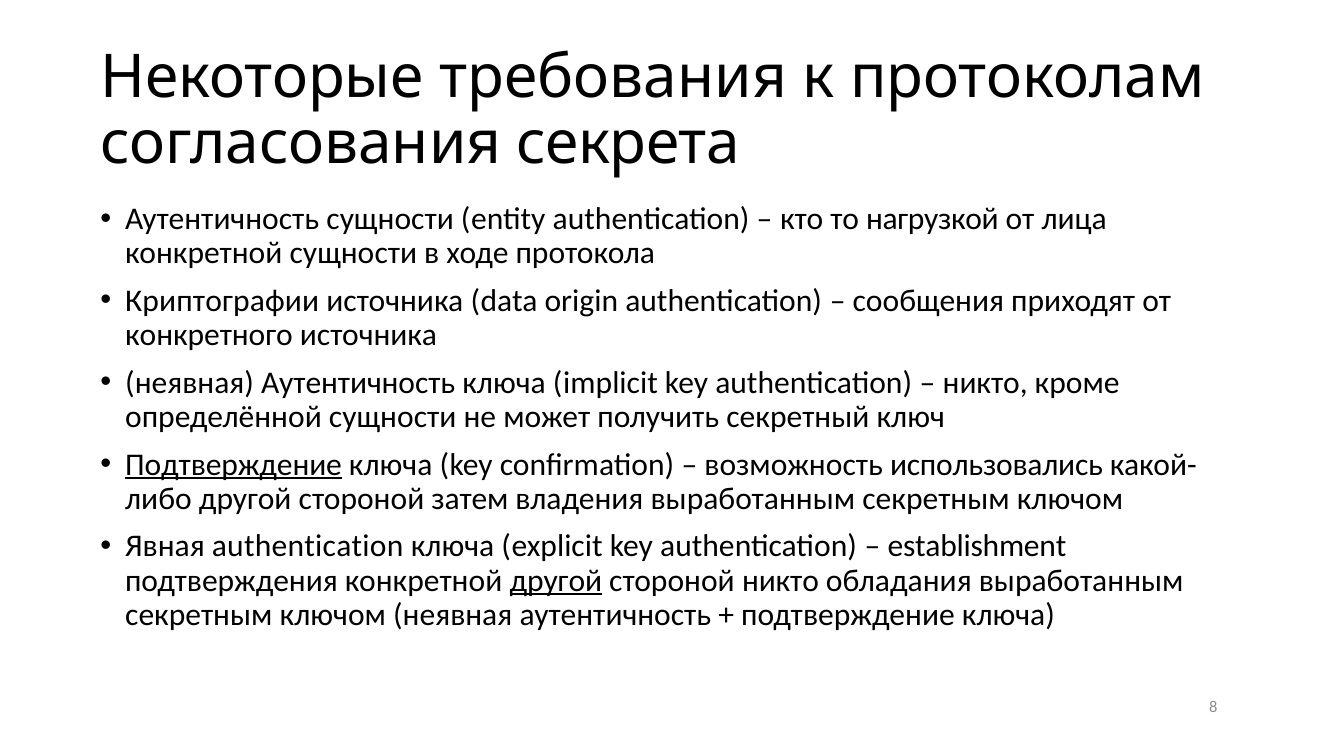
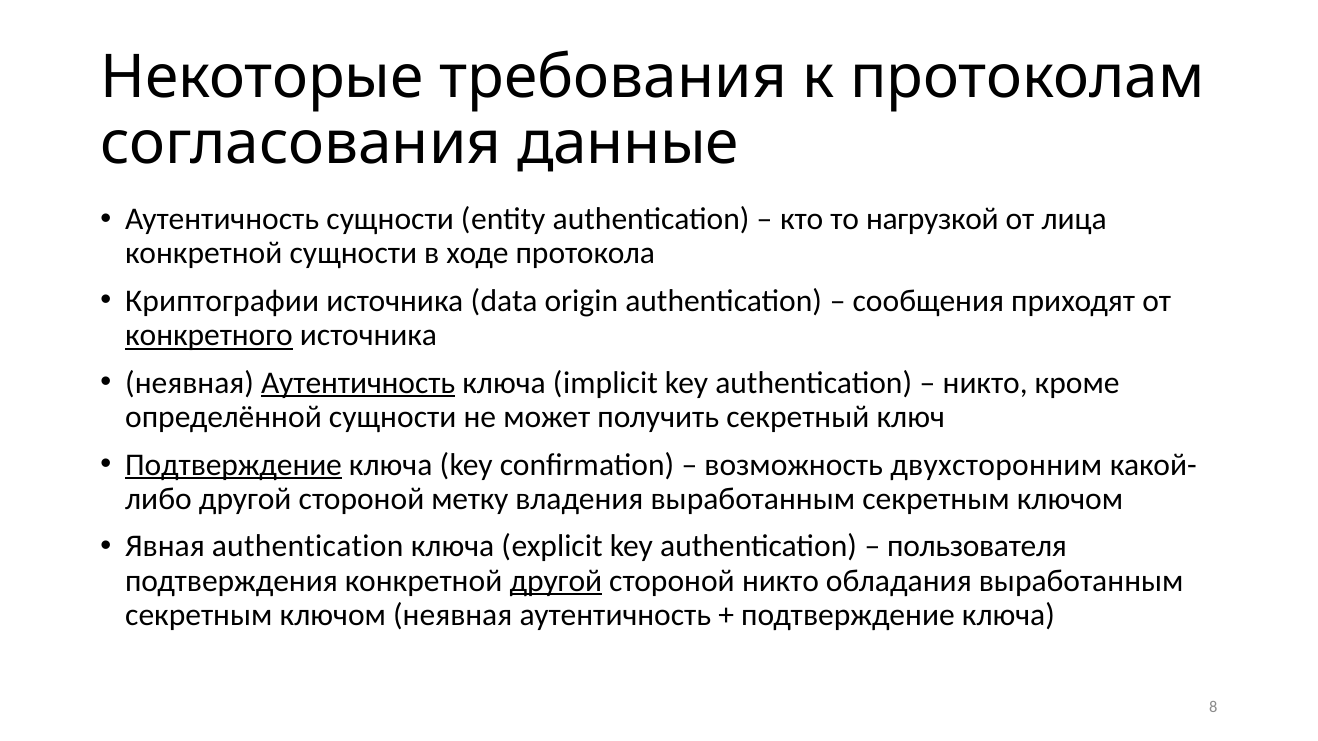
секрета: секрета -> данные (628, 143)
конкретного underline: none -> present (209, 335)
Аутентичность underline: none -> present (358, 383)
использовались: использовались -> двухсторонним (996, 465)
затем: затем -> метку (470, 499)
establishment: establishment -> пользователя (977, 547)
